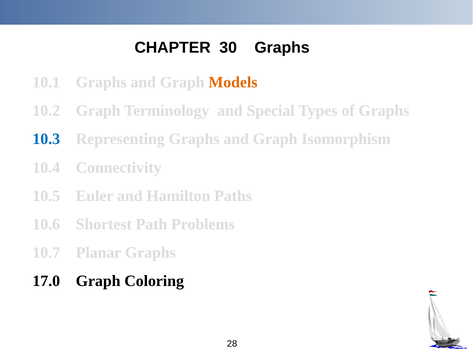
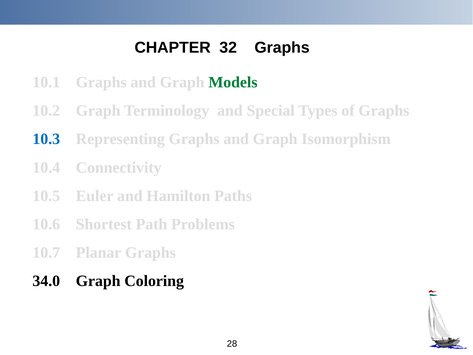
30: 30 -> 32 (228, 47)
Models colour: orange -> green (233, 82)
17.0: 17.0 -> 34.0 (46, 281)
